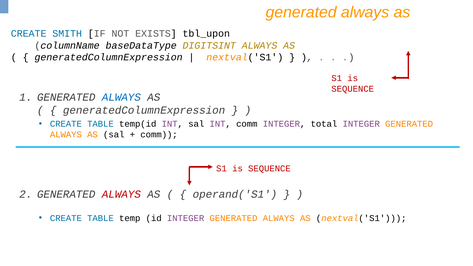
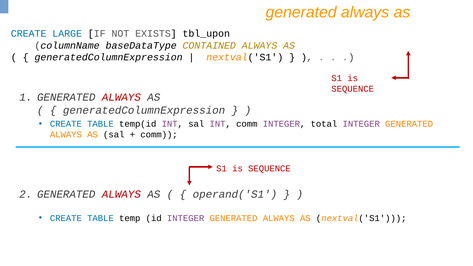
SMITH: SMITH -> LARGE (67, 34)
DIGITSINT: DIGITSINT -> CONTAINED (209, 46)
ALWAYS colour: blue -> red (121, 97)
